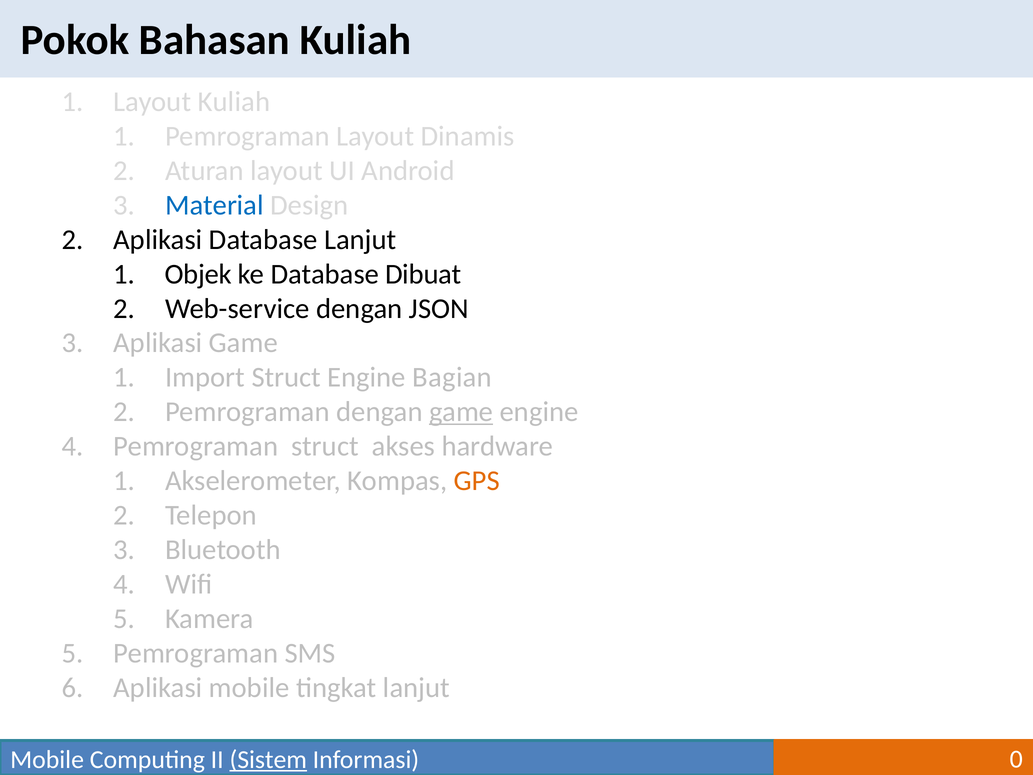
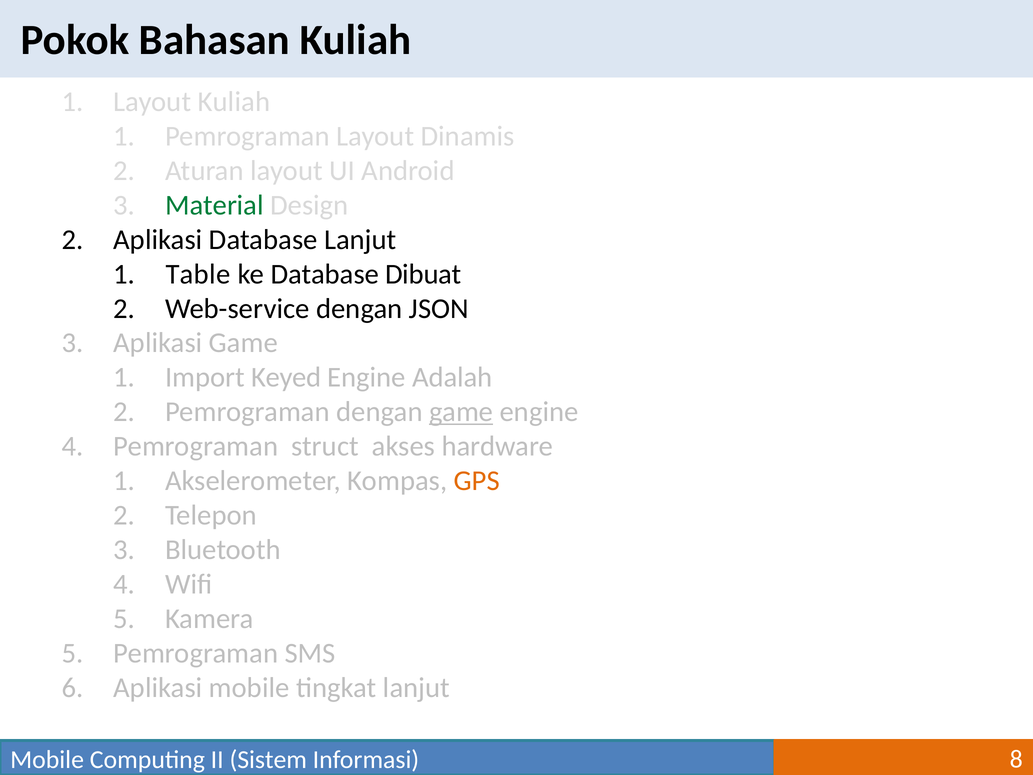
Material colour: blue -> green (214, 205)
Objek: Objek -> Table (198, 274)
Import Struct: Struct -> Keyed (286, 377)
Bagian: Bagian -> Adalah (452, 377)
Sistem underline: present -> none (268, 759)
0: 0 -> 8 (1016, 759)
